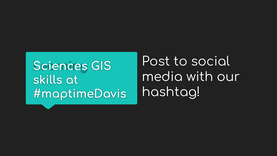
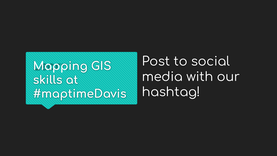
Sciences: Sciences -> Mapping (60, 66)
